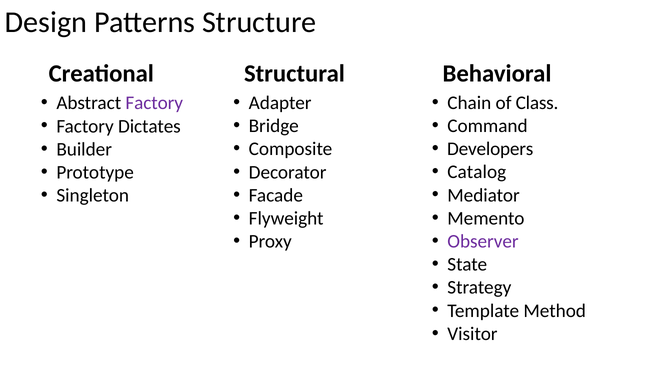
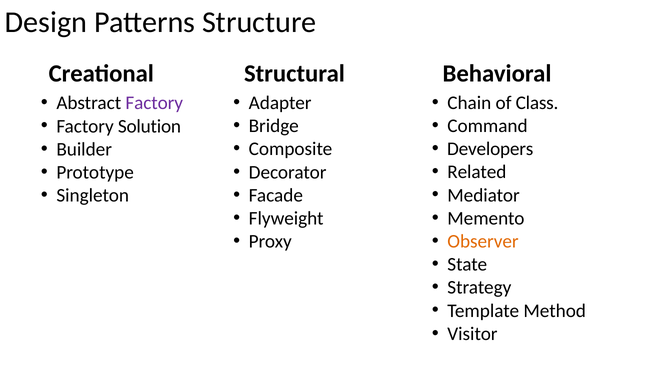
Dictates: Dictates -> Solution (149, 126)
Catalog: Catalog -> Related (477, 172)
Observer colour: purple -> orange (483, 241)
